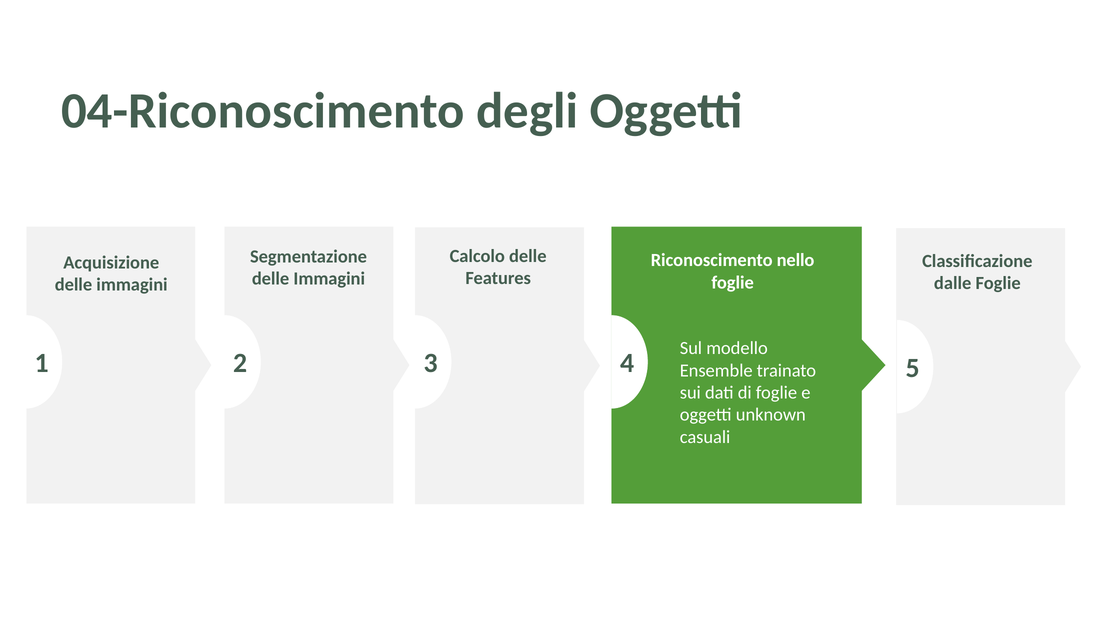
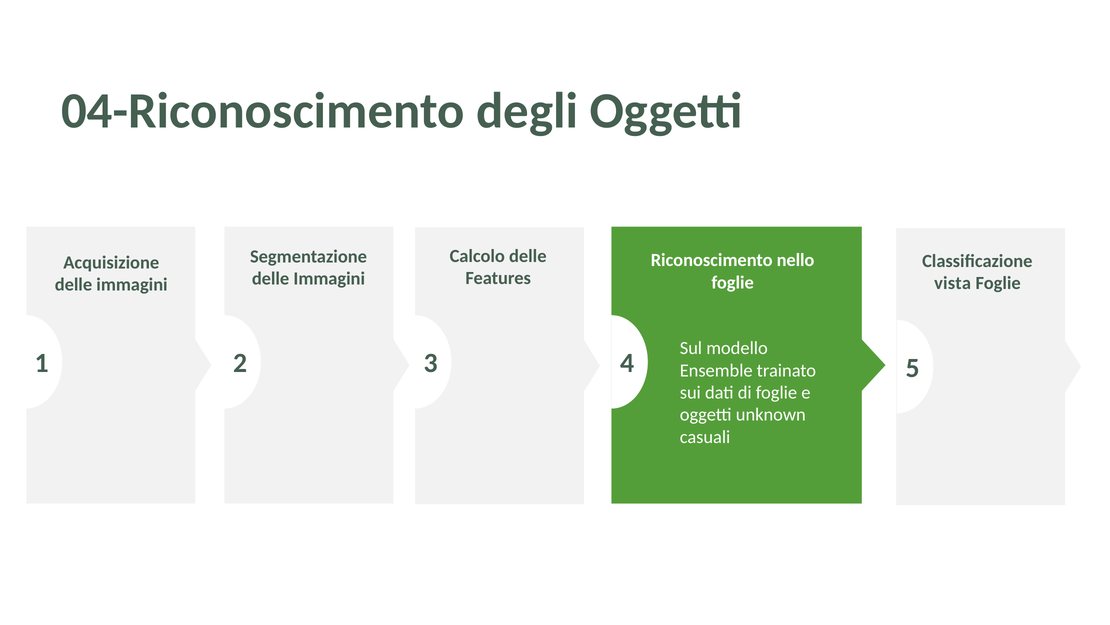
dalle: dalle -> vista (953, 283)
